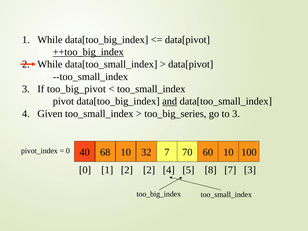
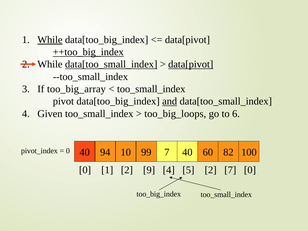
While underline: none -> present (50, 40)
data[too_small_index underline: none -> present (111, 64)
data[pivot underline: none -> present (191, 64)
too_big_pivot: too_big_pivot -> too_big_array (76, 89)
too_big_series: too_big_series -> too_big_loops (175, 114)
to 3: 3 -> 6 (236, 114)
68: 68 -> 94 (105, 152)
32: 32 -> 99 (146, 152)
7 70: 70 -> 40 (187, 152)
60 10: 10 -> 82 (228, 152)
2 2: 2 -> 9 (149, 170)
5 8: 8 -> 2 (211, 170)
7 3: 3 -> 0 (250, 170)
